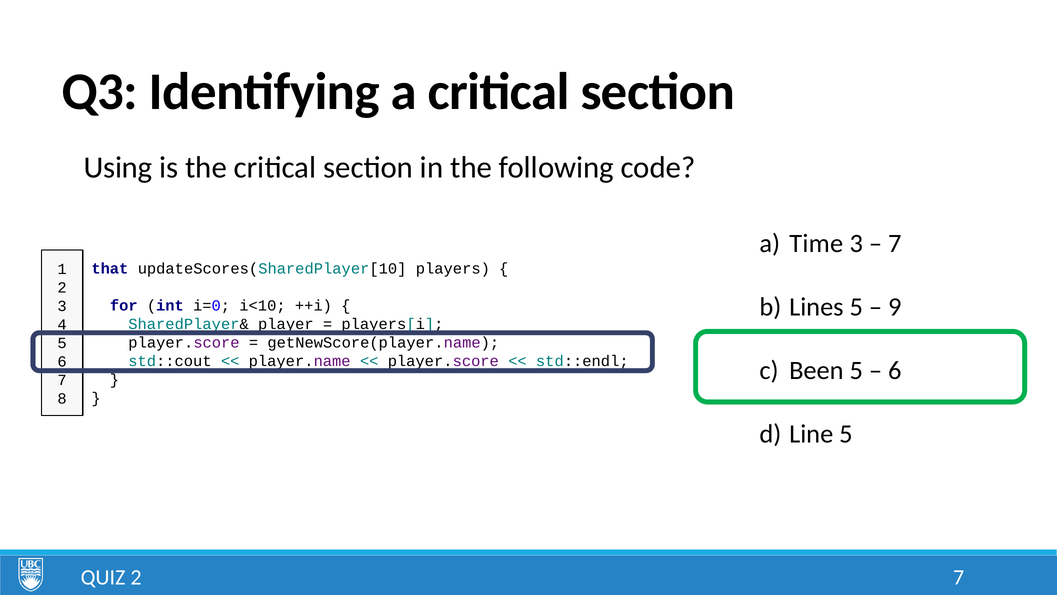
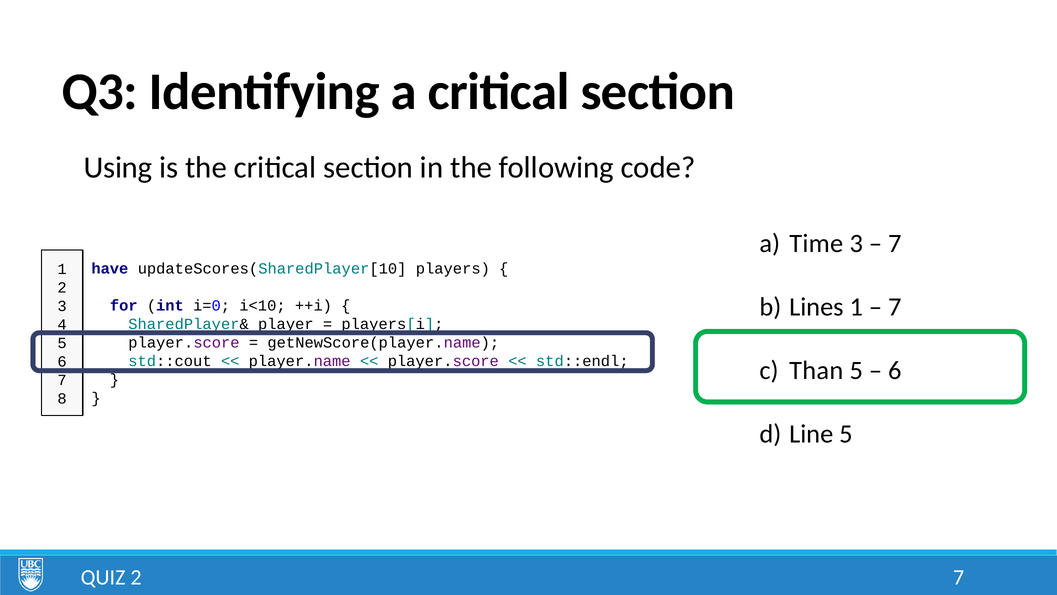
that: that -> have (110, 268)
Lines 5: 5 -> 1 (856, 307)
9: 9 -> 7 (895, 307)
Been: Been -> Than (816, 370)
